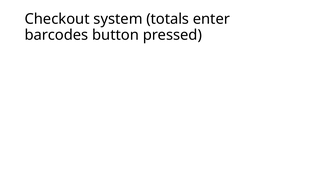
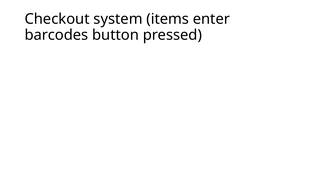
totals: totals -> items (168, 19)
